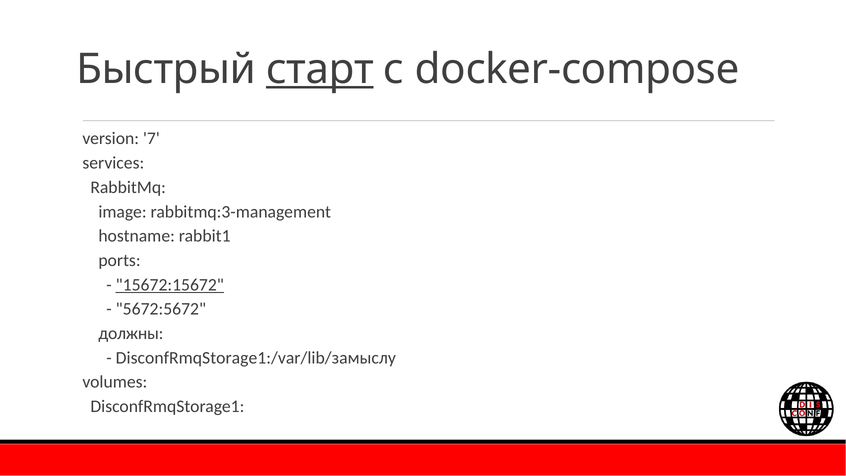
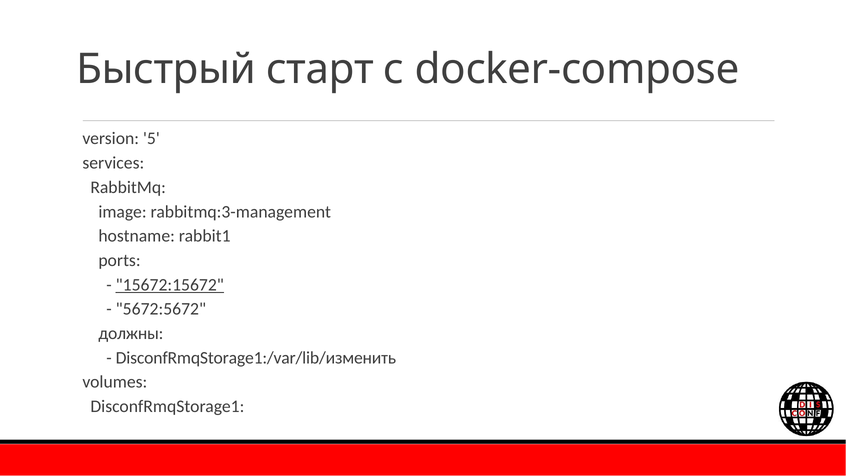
старт underline: present -> none (320, 69)
7: 7 -> 5 (151, 139)
DisconfRmqStorage1:/var/lib/замыслу: DisconfRmqStorage1:/var/lib/замыслу -> DisconfRmqStorage1:/var/lib/изменить (256, 358)
